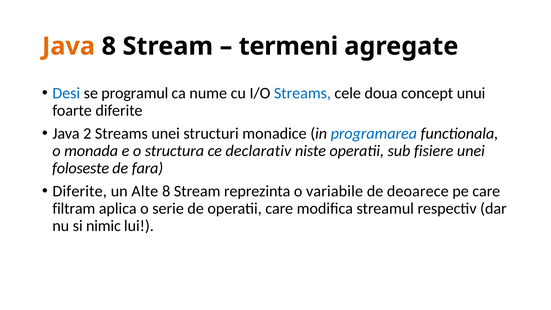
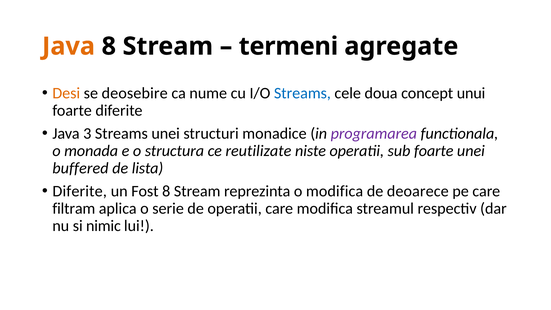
Desi colour: blue -> orange (66, 93)
programul: programul -> deosebire (135, 93)
2: 2 -> 3 (87, 134)
programarea colour: blue -> purple (374, 134)
declarativ: declarativ -> reutilizate (258, 151)
sub fisiere: fisiere -> foarte (434, 151)
foloseste: foloseste -> buffered (80, 168)
fara: fara -> lista (148, 168)
Alte: Alte -> Fost (145, 191)
o variabile: variabile -> modifica (335, 191)
